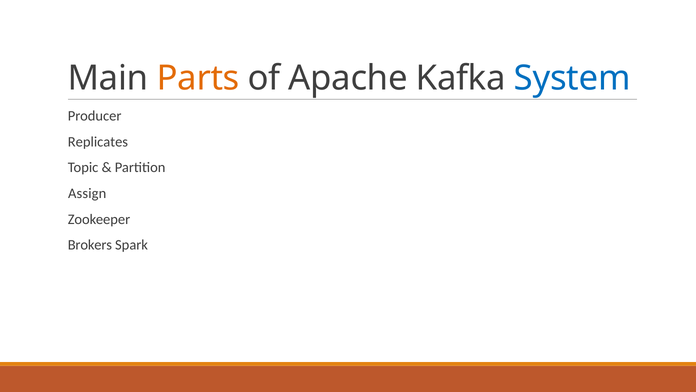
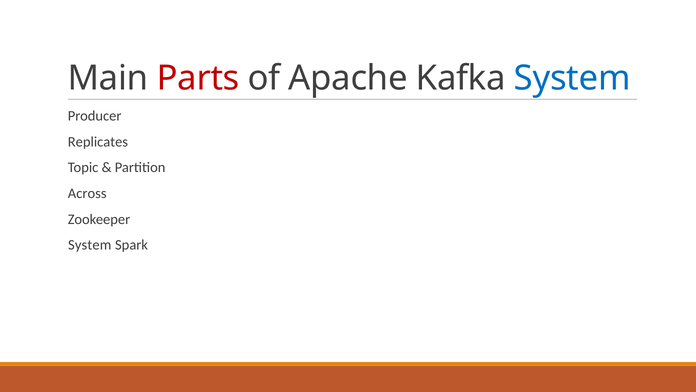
Parts colour: orange -> red (198, 78)
Assign: Assign -> Across (87, 193)
Brokers: Brokers -> System (90, 245)
